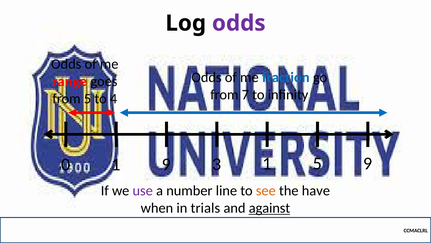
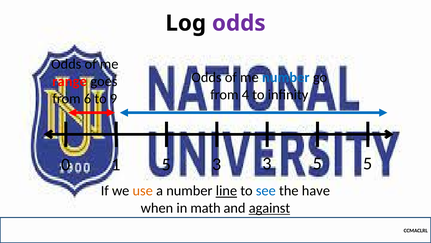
me fraction: fraction -> number (286, 77)
7: 7 -> 4 (245, 95)
from 5: 5 -> 6 (87, 98)
4: 4 -> 9 (114, 98)
1 9: 9 -> 5 (166, 164)
3 1: 1 -> 3 (267, 163)
5 9: 9 -> 5 (368, 163)
use colour: purple -> orange (143, 190)
line underline: none -> present (226, 190)
see colour: orange -> blue (266, 190)
trials: trials -> math (206, 208)
